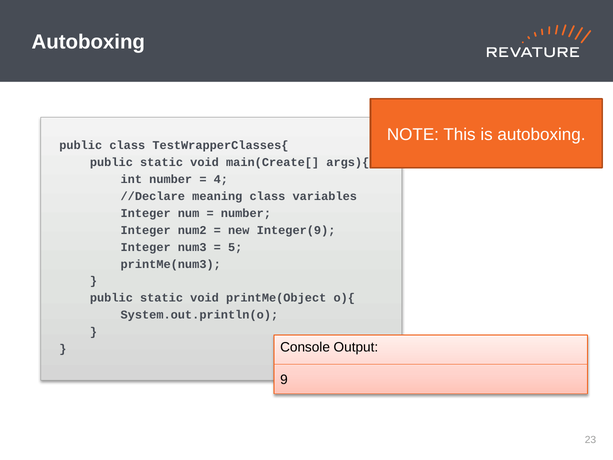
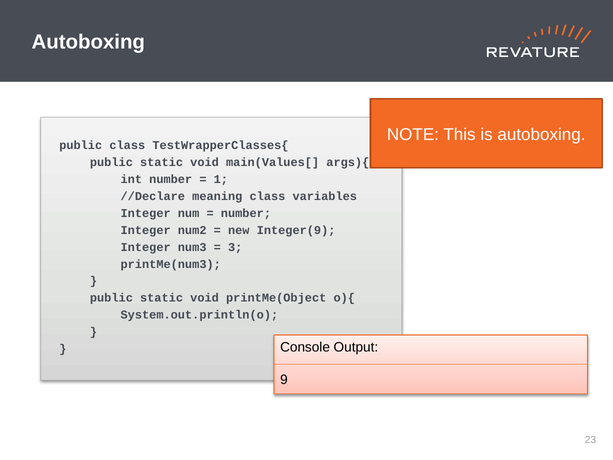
main(Create[: main(Create[ -> main(Values[ (273, 162)
4: 4 -> 1 (221, 179)
5: 5 -> 3 (235, 247)
